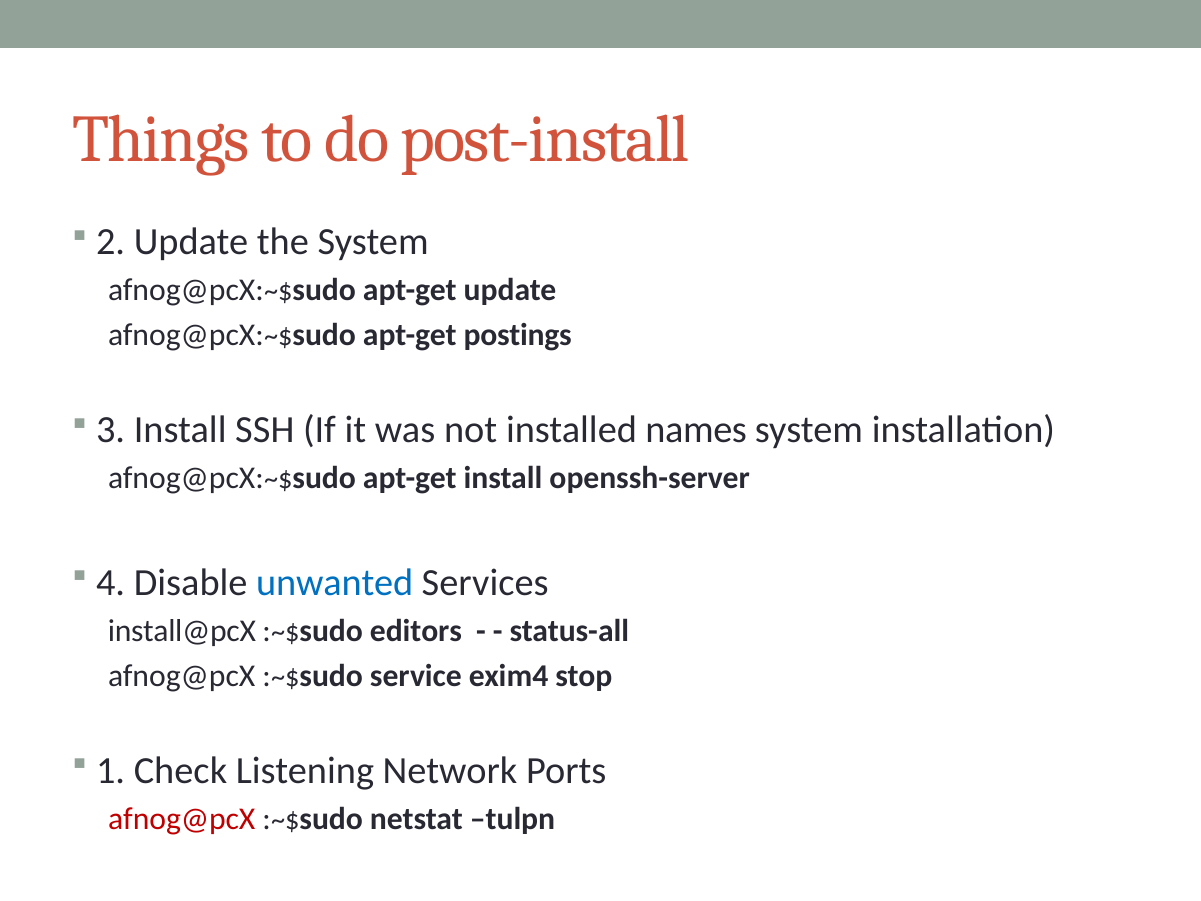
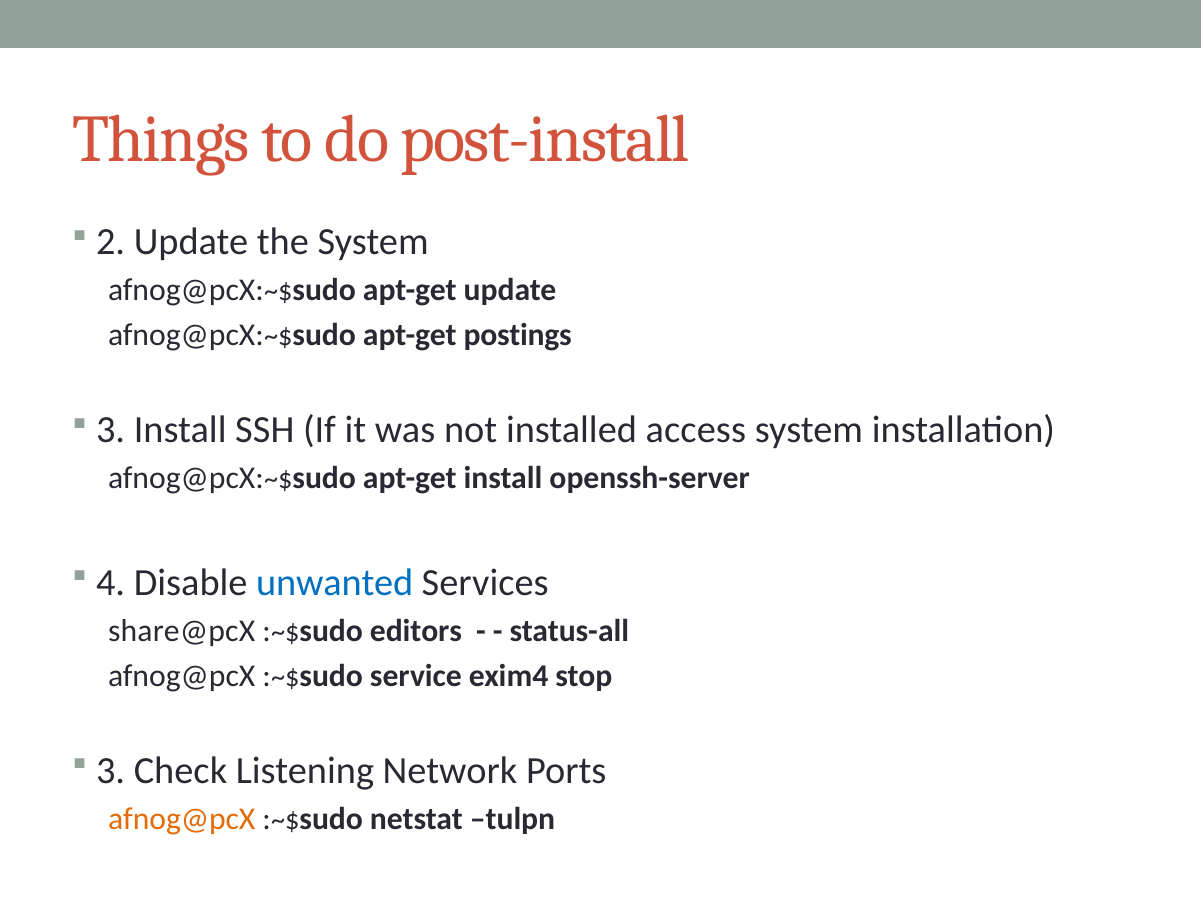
names: names -> access (696, 430)
install@pcX: install@pcX -> share@pcX (182, 631)
1: 1 -> 3 (111, 771)
afnog@pcX colour: red -> orange (182, 819)
